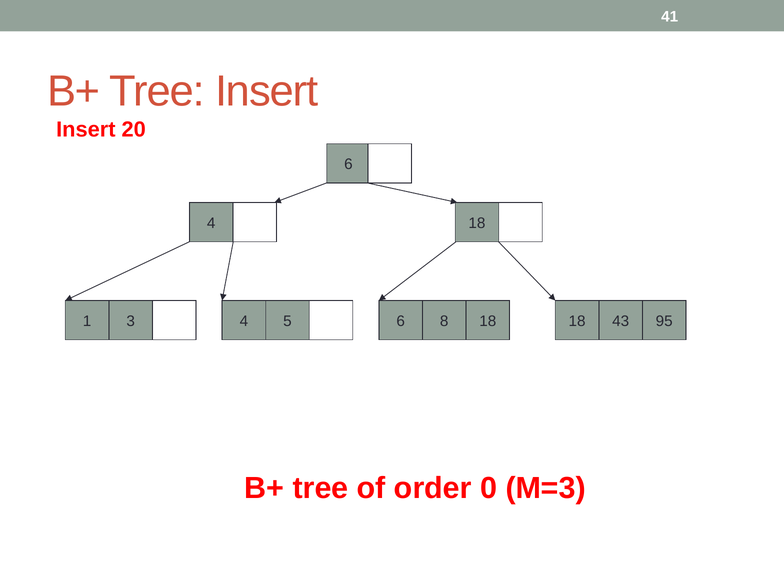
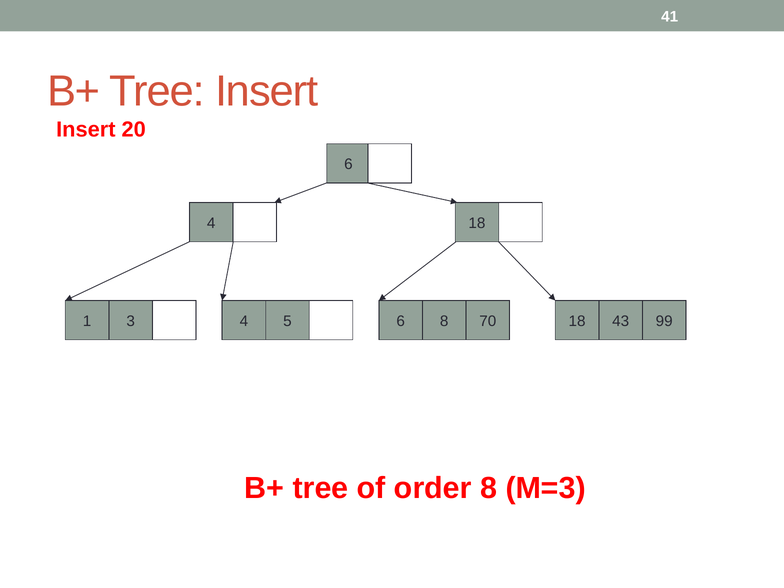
8 18: 18 -> 70 (488, 321)
95: 95 -> 99 (664, 321)
order 0: 0 -> 8 (489, 488)
